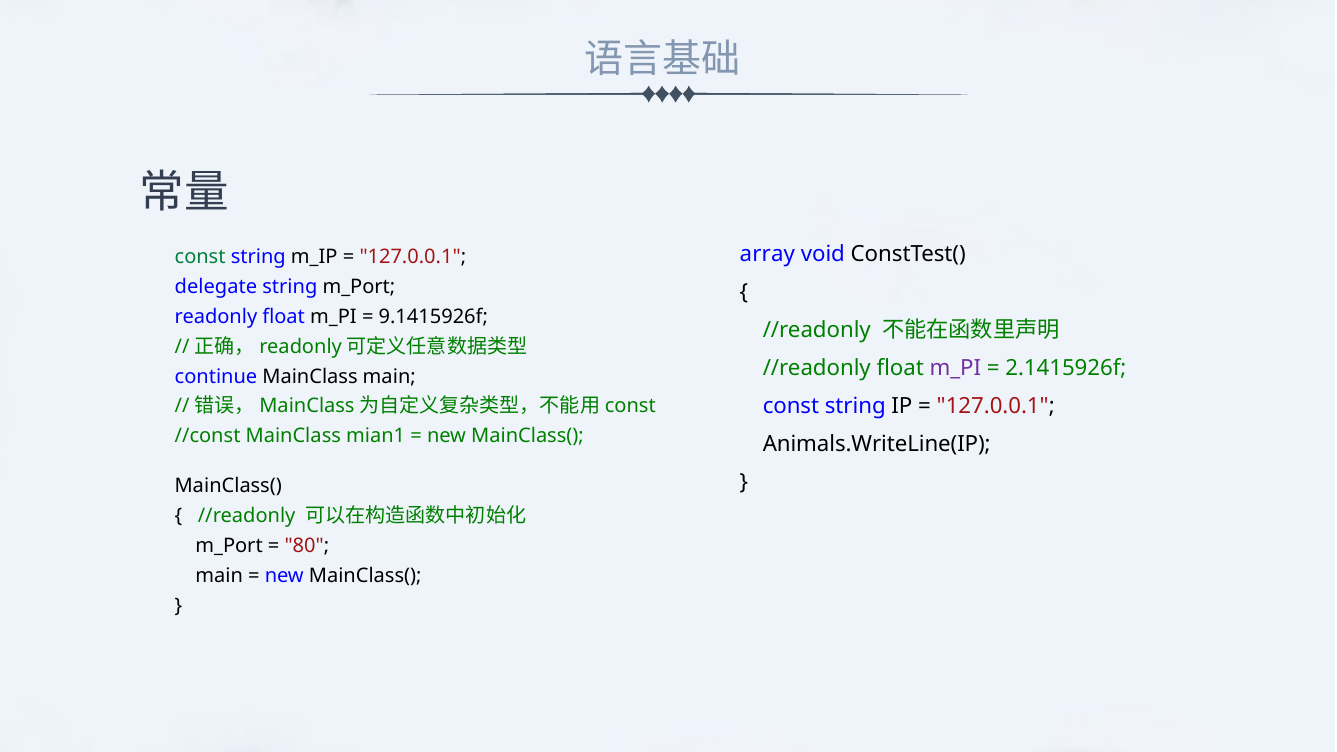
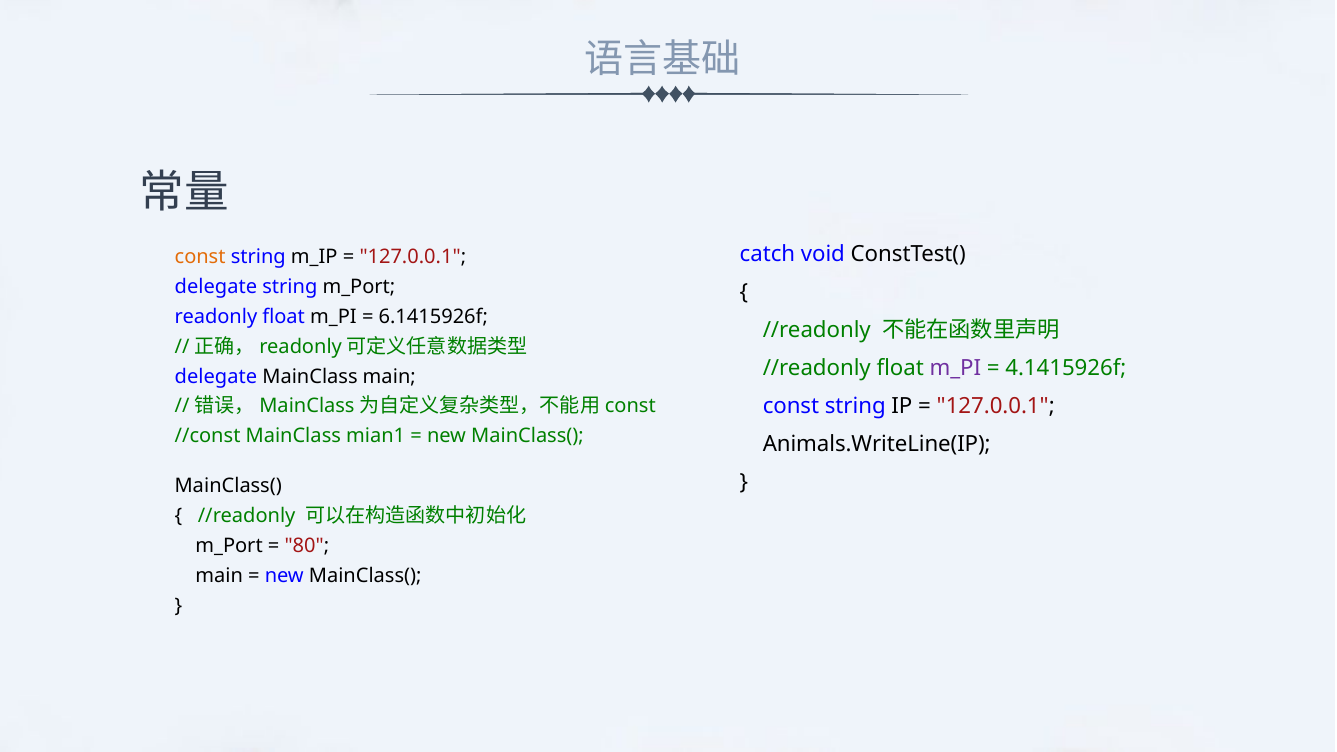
array: array -> catch (767, 254)
const colour: green -> orange (200, 257)
9.1415926f: 9.1415926f -> 6.1415926f (433, 317)
2.1415926f: 2.1415926f -> 4.1415926f (1066, 368)
continue: continue -> delegate (216, 376)
